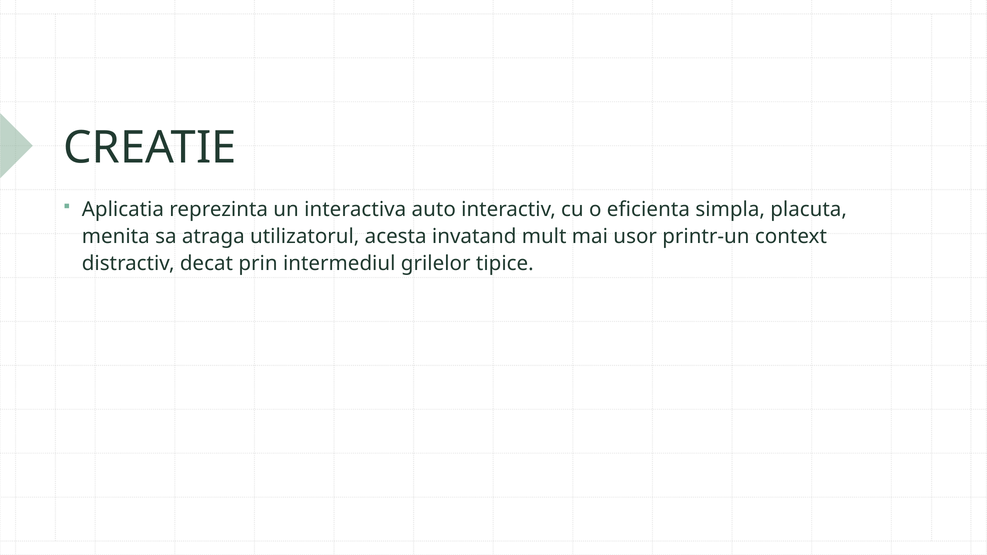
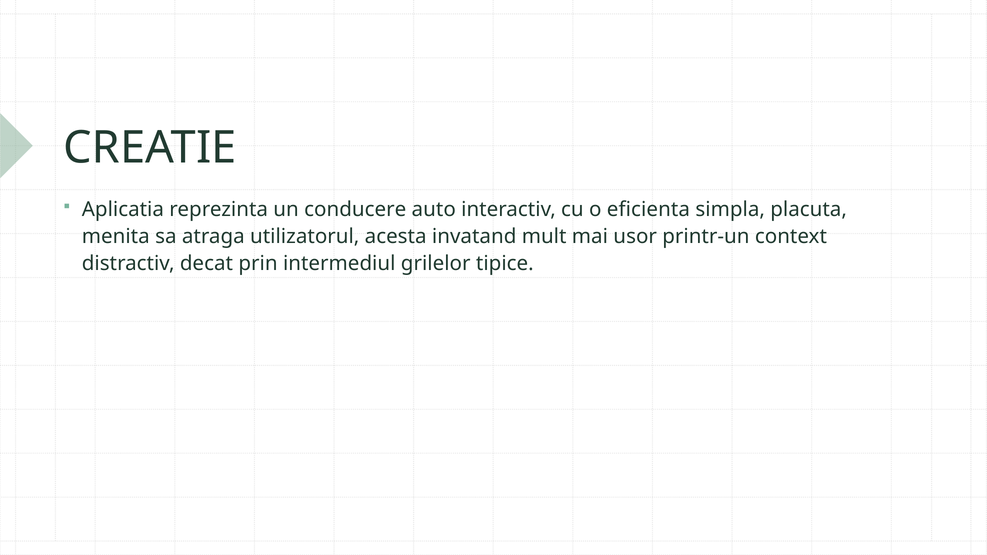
interactiva: interactiva -> conducere (355, 209)
